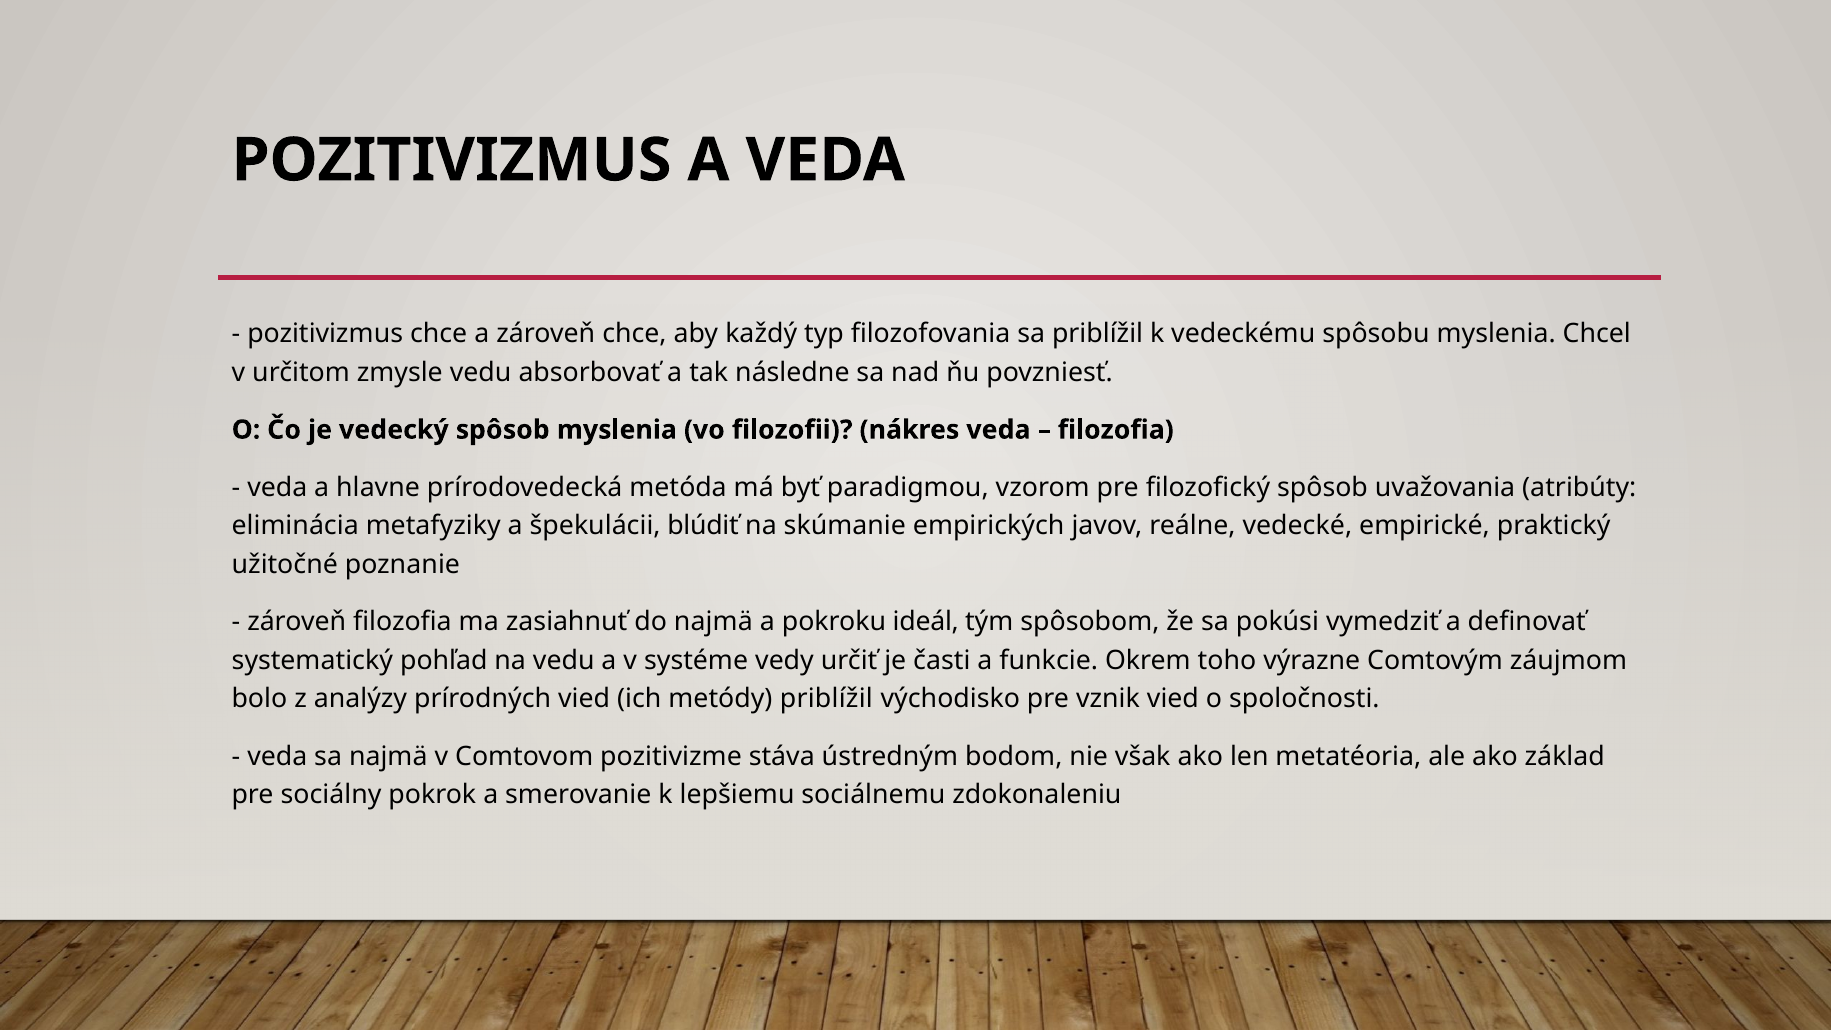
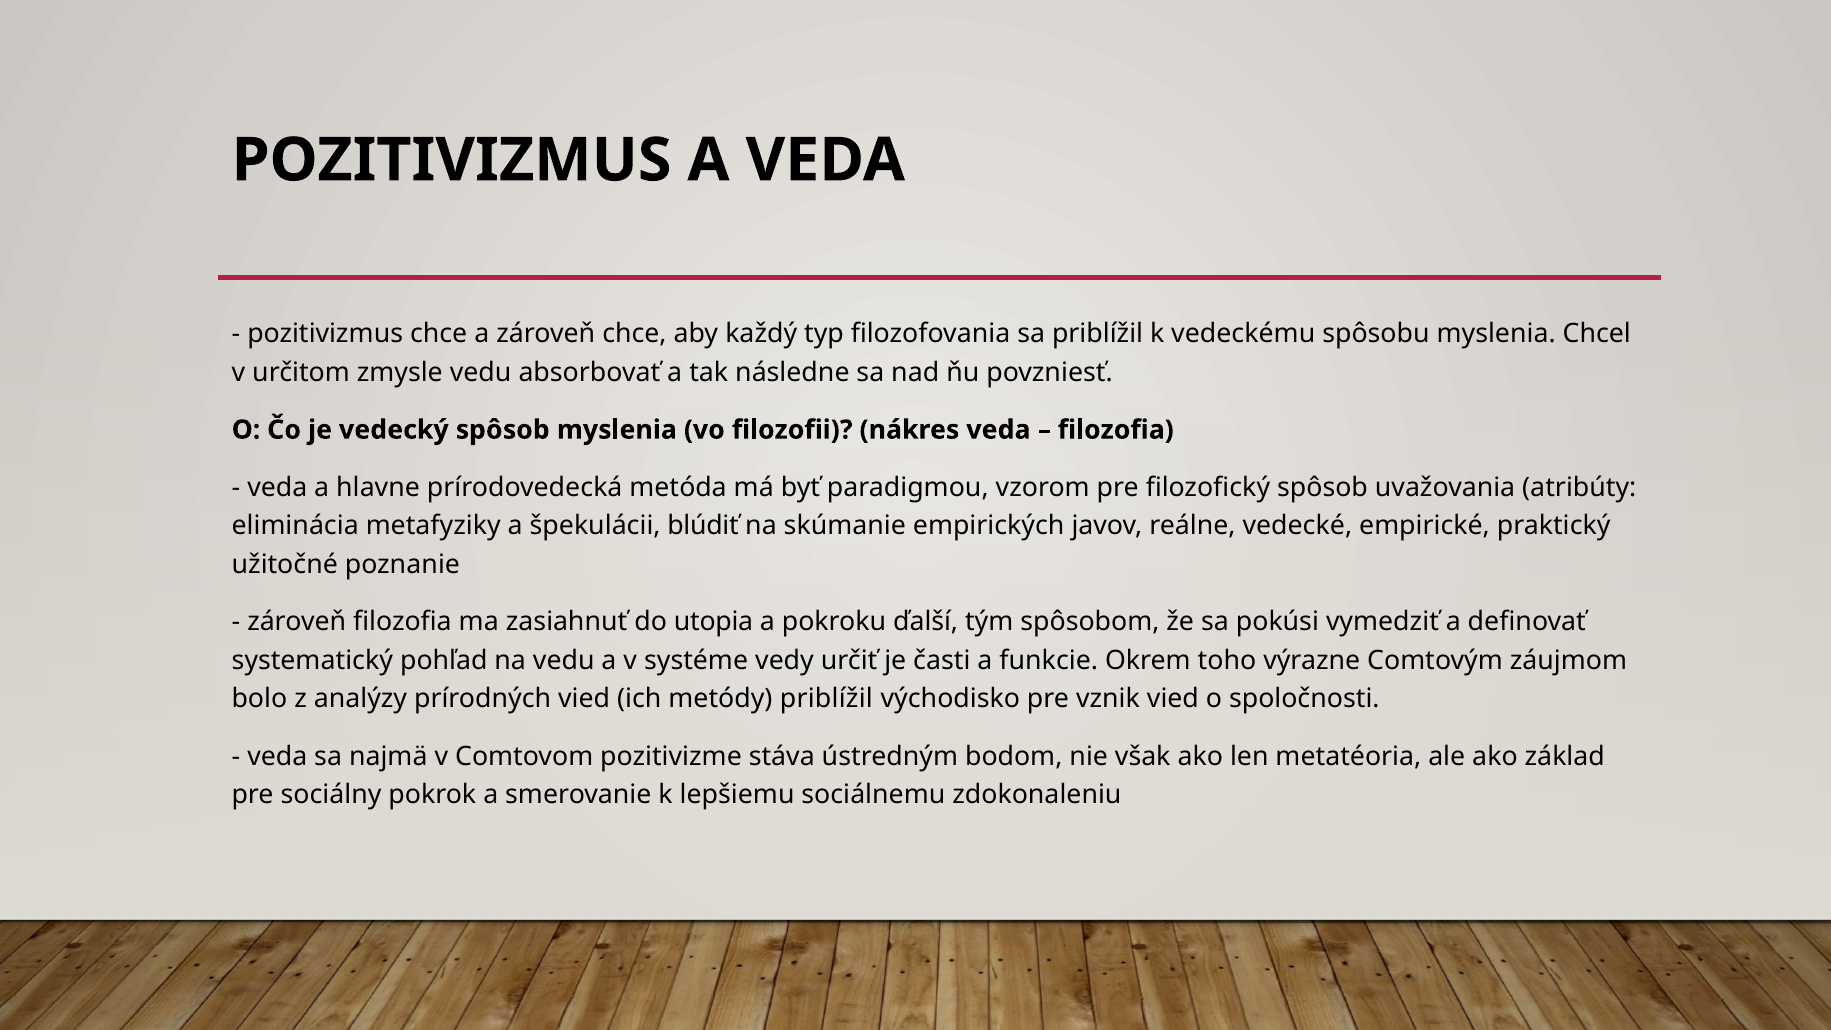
do najmä: najmä -> utopia (714, 622)
ideál: ideál -> ďalší (926, 622)
